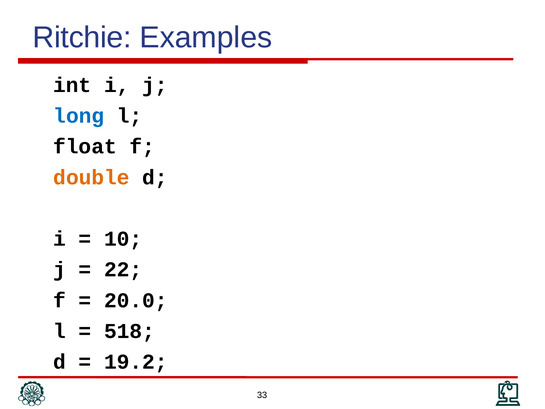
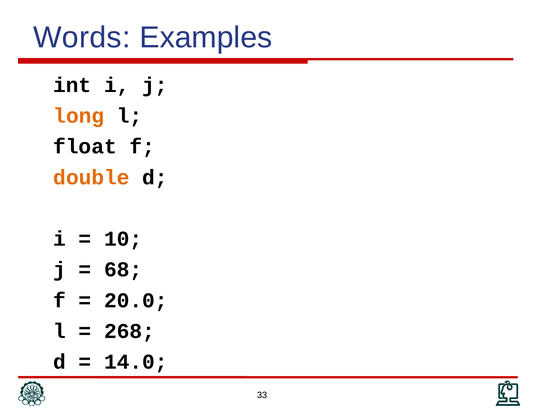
Ritchie: Ritchie -> Words (82, 37)
long colour: blue -> orange (79, 116)
22: 22 -> 68 (123, 269)
518: 518 -> 268 (129, 331)
19.2: 19.2 -> 14.0 (136, 362)
